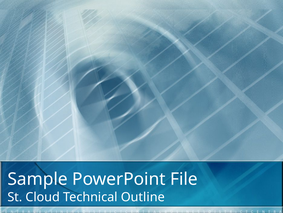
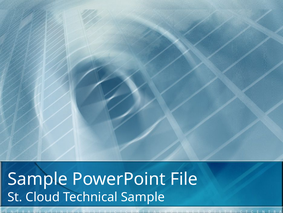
Technical Outline: Outline -> Sample (143, 197)
